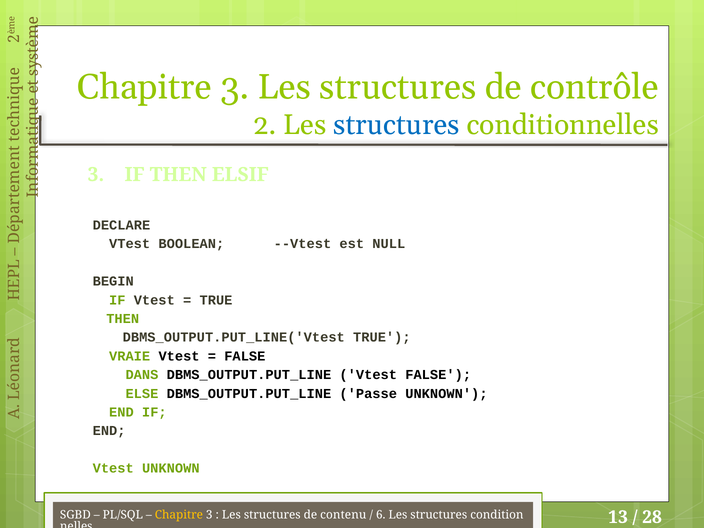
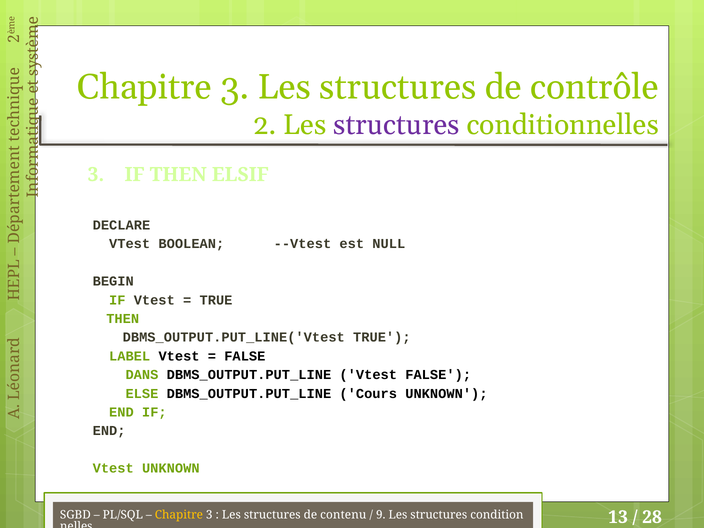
structures colour: blue -> purple (396, 125)
VRAIE: VRAIE -> LABEL (130, 356)
Passe: Passe -> Cours (368, 394)
6: 6 -> 9 (381, 515)
